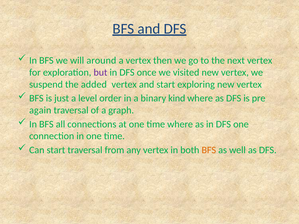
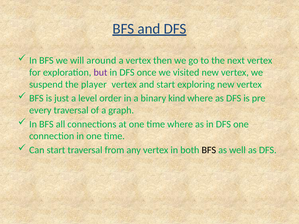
added: added -> player (94, 84)
again: again -> every (40, 110)
BFS colour: orange -> black (209, 150)
